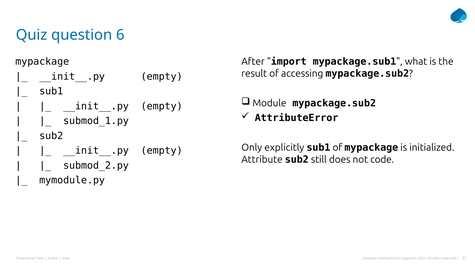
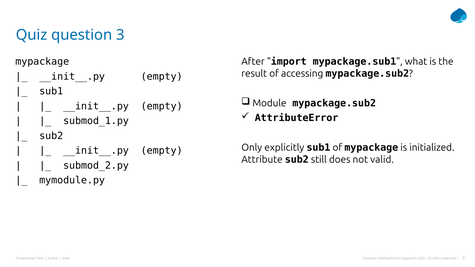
6: 6 -> 3 (120, 35)
code: code -> valid (382, 160)
